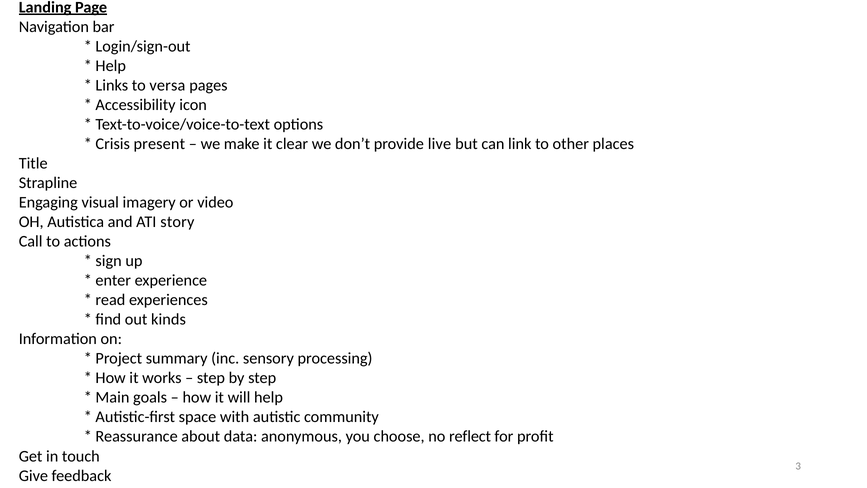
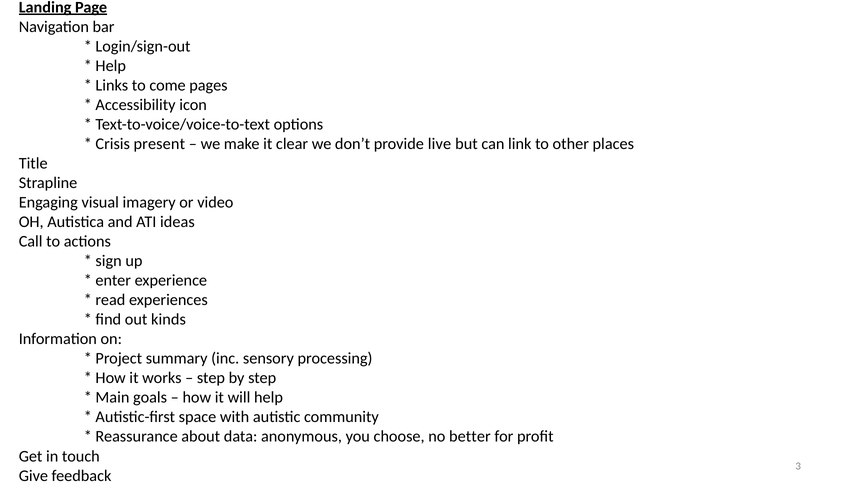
versa: versa -> come (168, 85)
story: story -> ideas (177, 222)
reflect: reflect -> better (470, 436)
